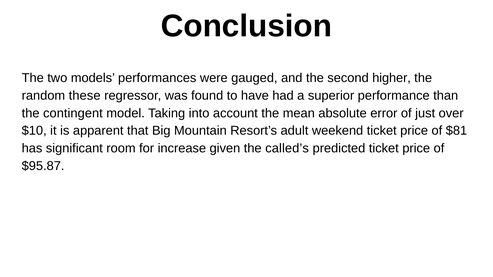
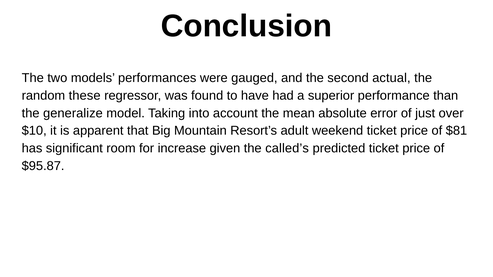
higher: higher -> actual (391, 78)
contingent: contingent -> generalize (73, 113)
